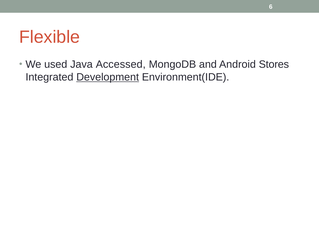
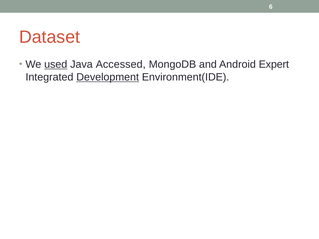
Flexible: Flexible -> Dataset (50, 37)
used underline: none -> present (56, 65)
Stores: Stores -> Expert (274, 65)
